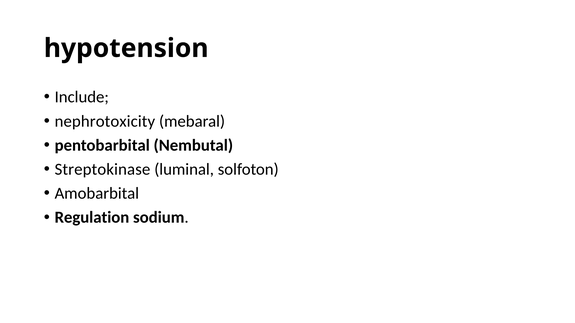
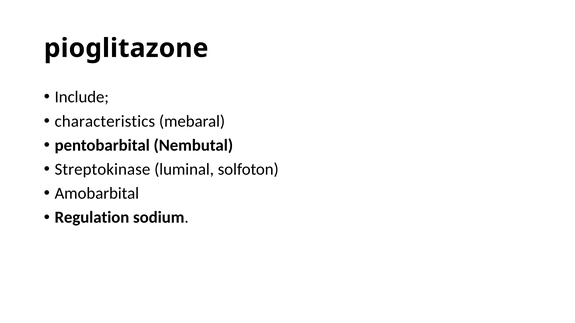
hypotension: hypotension -> pioglitazone (126, 48)
nephrotoxicity: nephrotoxicity -> characteristics (105, 121)
